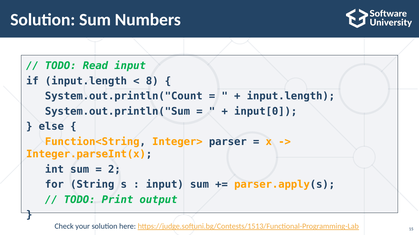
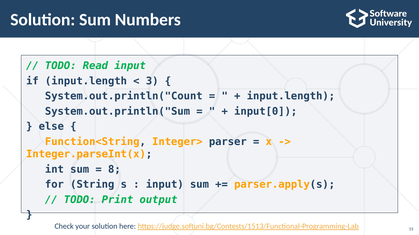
8: 8 -> 3 (152, 81)
2: 2 -> 8 (114, 170)
